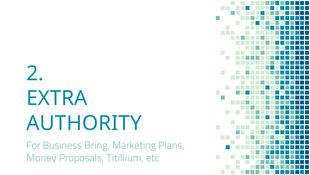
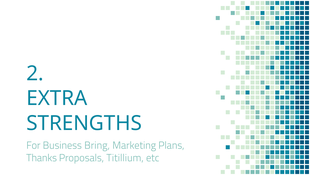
AUTHORITY: AUTHORITY -> STRENGTHS (84, 123)
Money: Money -> Thanks (42, 157)
